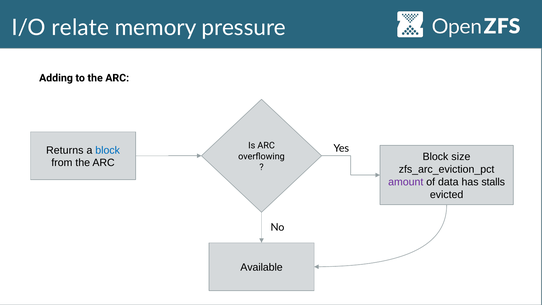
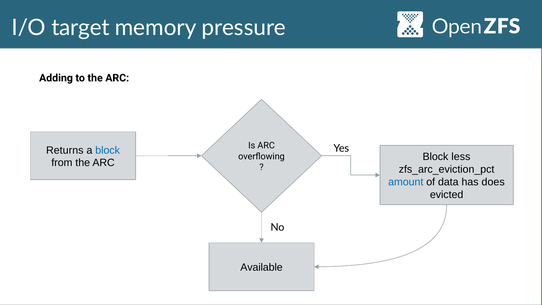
relate: relate -> target (81, 28)
size: size -> less (461, 157)
amount colour: purple -> blue (406, 182)
stalls: stalls -> does (493, 182)
